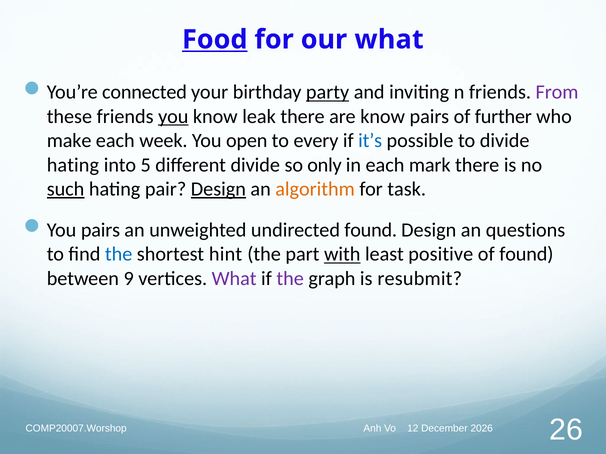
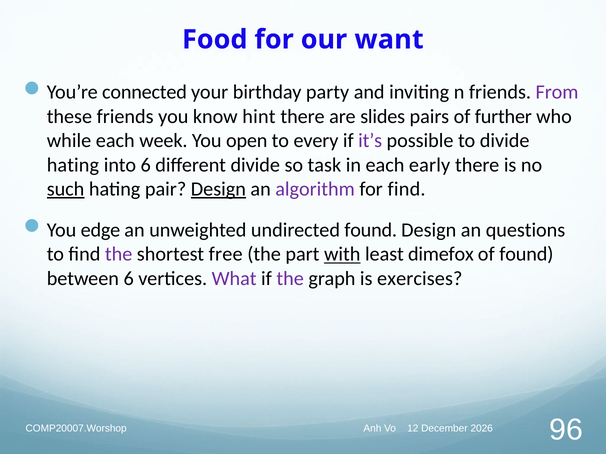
Food underline: present -> none (215, 40)
our what: what -> want (389, 40)
party underline: present -> none (328, 92)
you underline: present -> none (173, 117)
leak: leak -> hint (259, 117)
are know: know -> slides (383, 117)
make: make -> while (69, 141)
it’s colour: blue -> purple (370, 141)
into 5: 5 -> 6 (146, 165)
only: only -> task (324, 165)
mark: mark -> early (430, 165)
algorithm colour: orange -> purple (315, 189)
for task: task -> find (407, 189)
You pairs: pairs -> edge (100, 230)
the colour: blue -> purple (119, 255)
hint: hint -> free (226, 255)
positive: positive -> dimefox (441, 255)
between 9: 9 -> 6 (129, 279)
resubmit: resubmit -> exercises (420, 279)
26: 26 -> 96 (566, 430)
